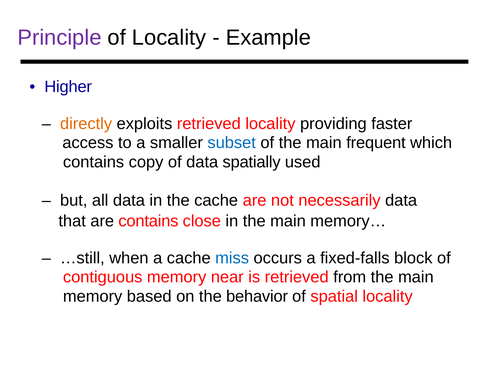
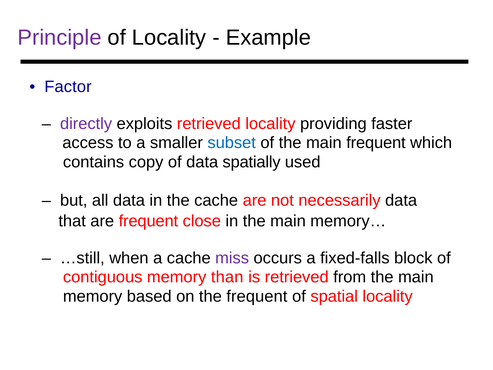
Higher: Higher -> Factor (68, 87)
directly colour: orange -> purple (86, 124)
are contains: contains -> frequent (148, 221)
miss colour: blue -> purple (232, 258)
near: near -> than (227, 277)
the behavior: behavior -> frequent (257, 296)
